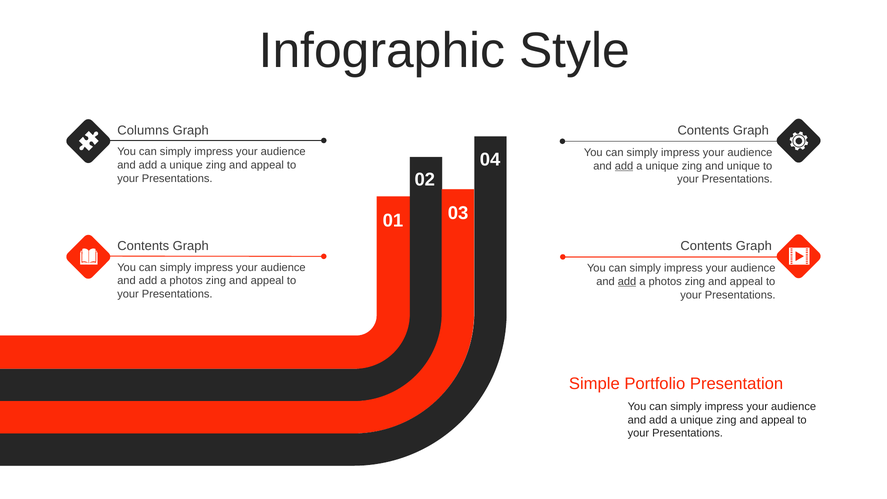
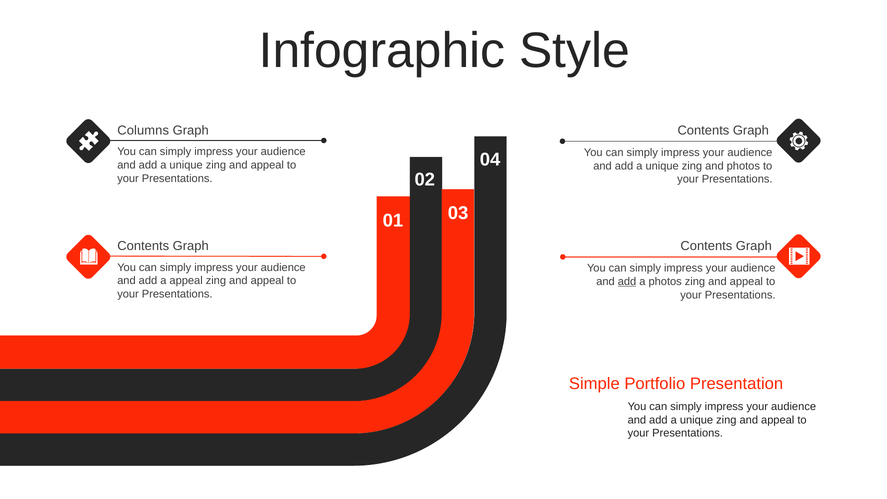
add underline: present -> none (624, 166)
and unique: unique -> photos (743, 166)
photos: photos -> appeal (186, 281)
